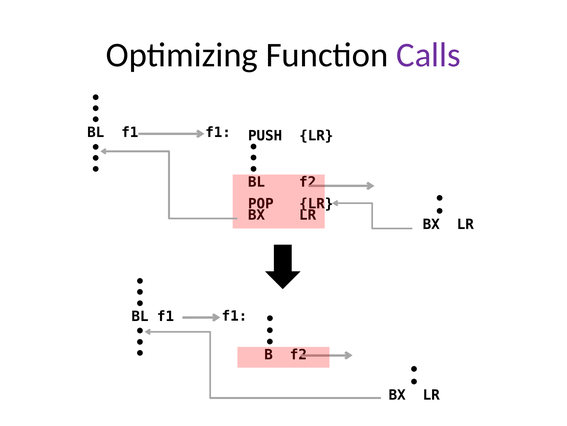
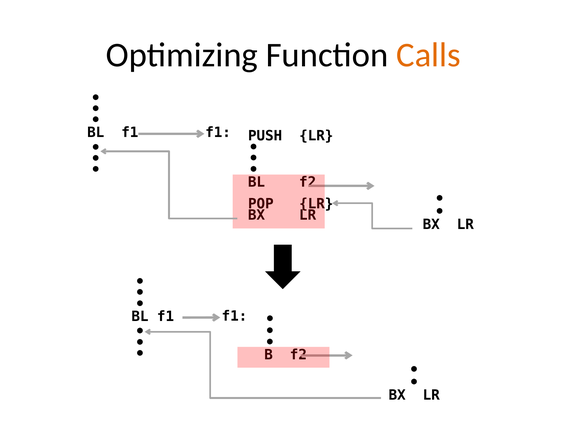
Calls colour: purple -> orange (428, 55)
